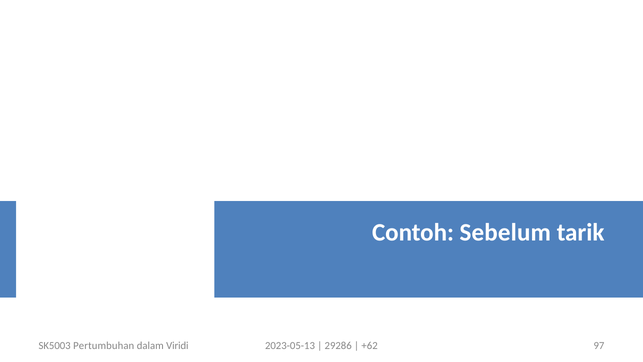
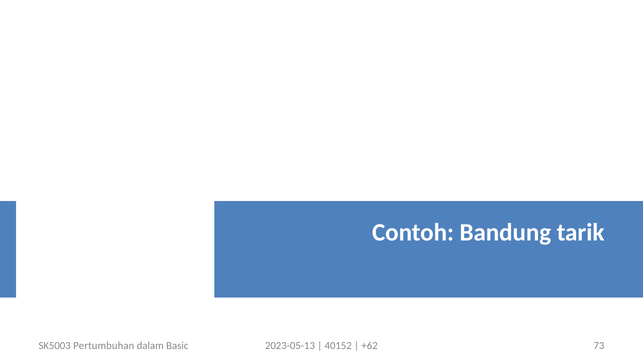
Sebelum: Sebelum -> Bandung (505, 232)
Viridi: Viridi -> Basic (177, 346)
29286: 29286 -> 40152 (338, 346)
97: 97 -> 73 (599, 345)
